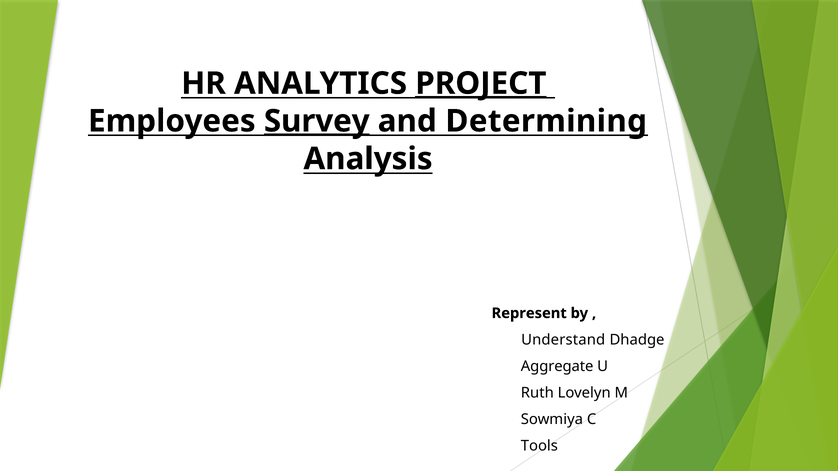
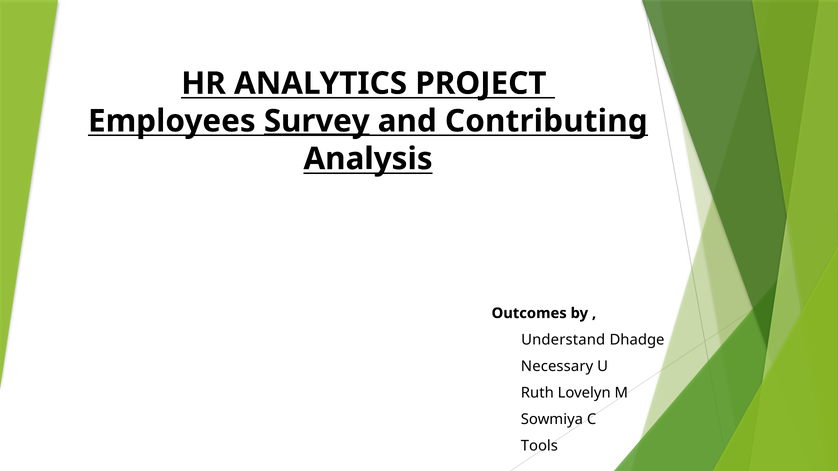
PROJECT underline: present -> none (481, 84)
Determining: Determining -> Contributing (546, 121)
Represent: Represent -> Outcomes (529, 313)
Aggregate: Aggregate -> Necessary (557, 367)
